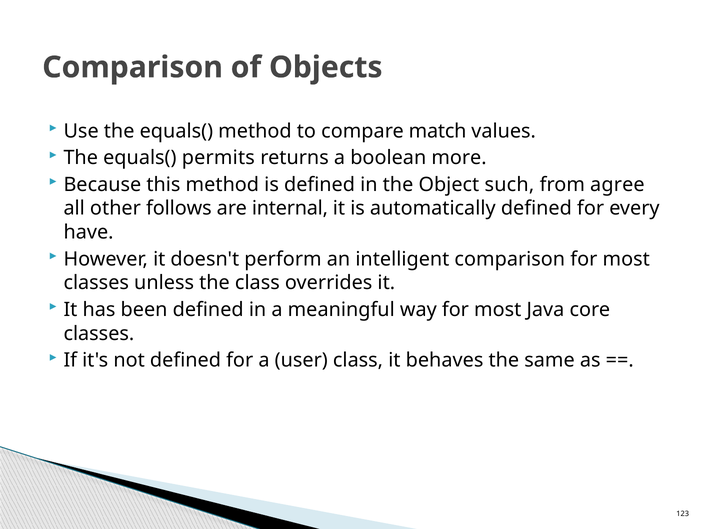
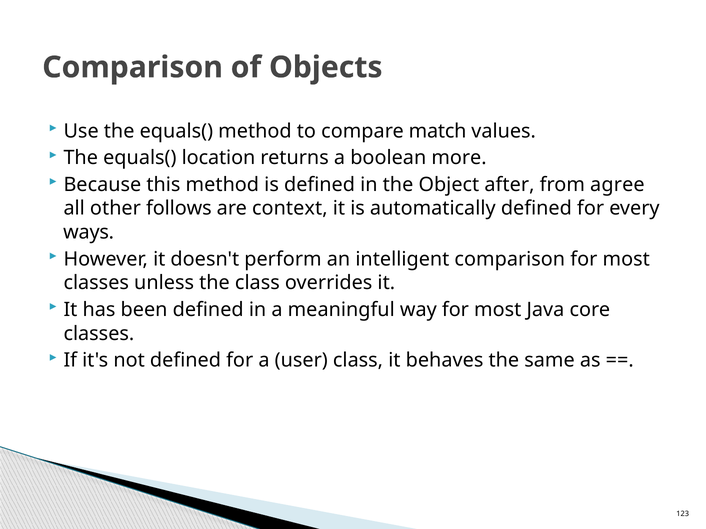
permits: permits -> location (218, 158)
such: such -> after (509, 185)
internal: internal -> context (290, 209)
have: have -> ways (89, 232)
